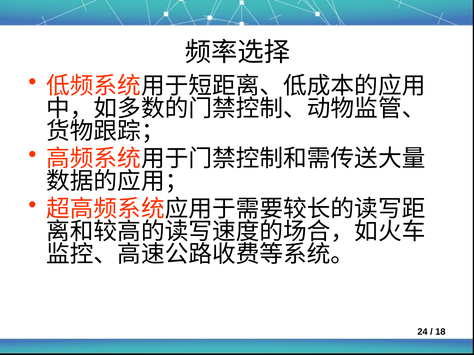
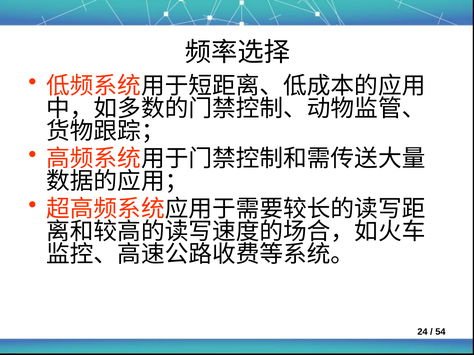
18: 18 -> 54 (440, 332)
